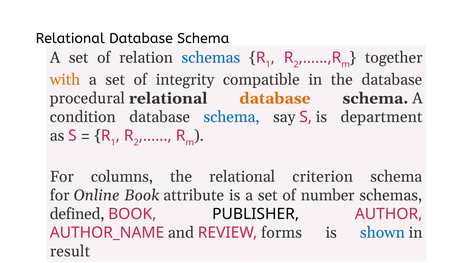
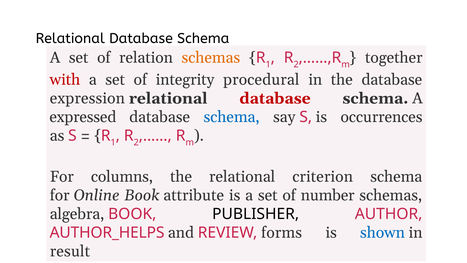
schemas colour: blue -> orange (211, 58)
with colour: orange -> red (65, 80)
compatible: compatible -> procedural (261, 80)
procedural: procedural -> expression (87, 98)
database colour: orange -> red (275, 98)
condition: condition -> expressed (83, 117)
department: department -> occurrences (382, 117)
defined: defined -> algebra (77, 214)
AUTHOR_NAME: AUTHOR_NAME -> AUTHOR_HELPS (107, 232)
